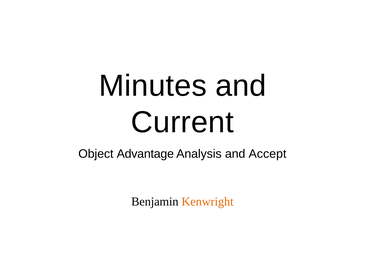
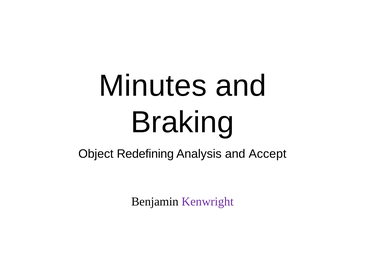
Current: Current -> Braking (182, 122)
Advantage: Advantage -> Redefining (145, 154)
Kenwright colour: orange -> purple (208, 201)
